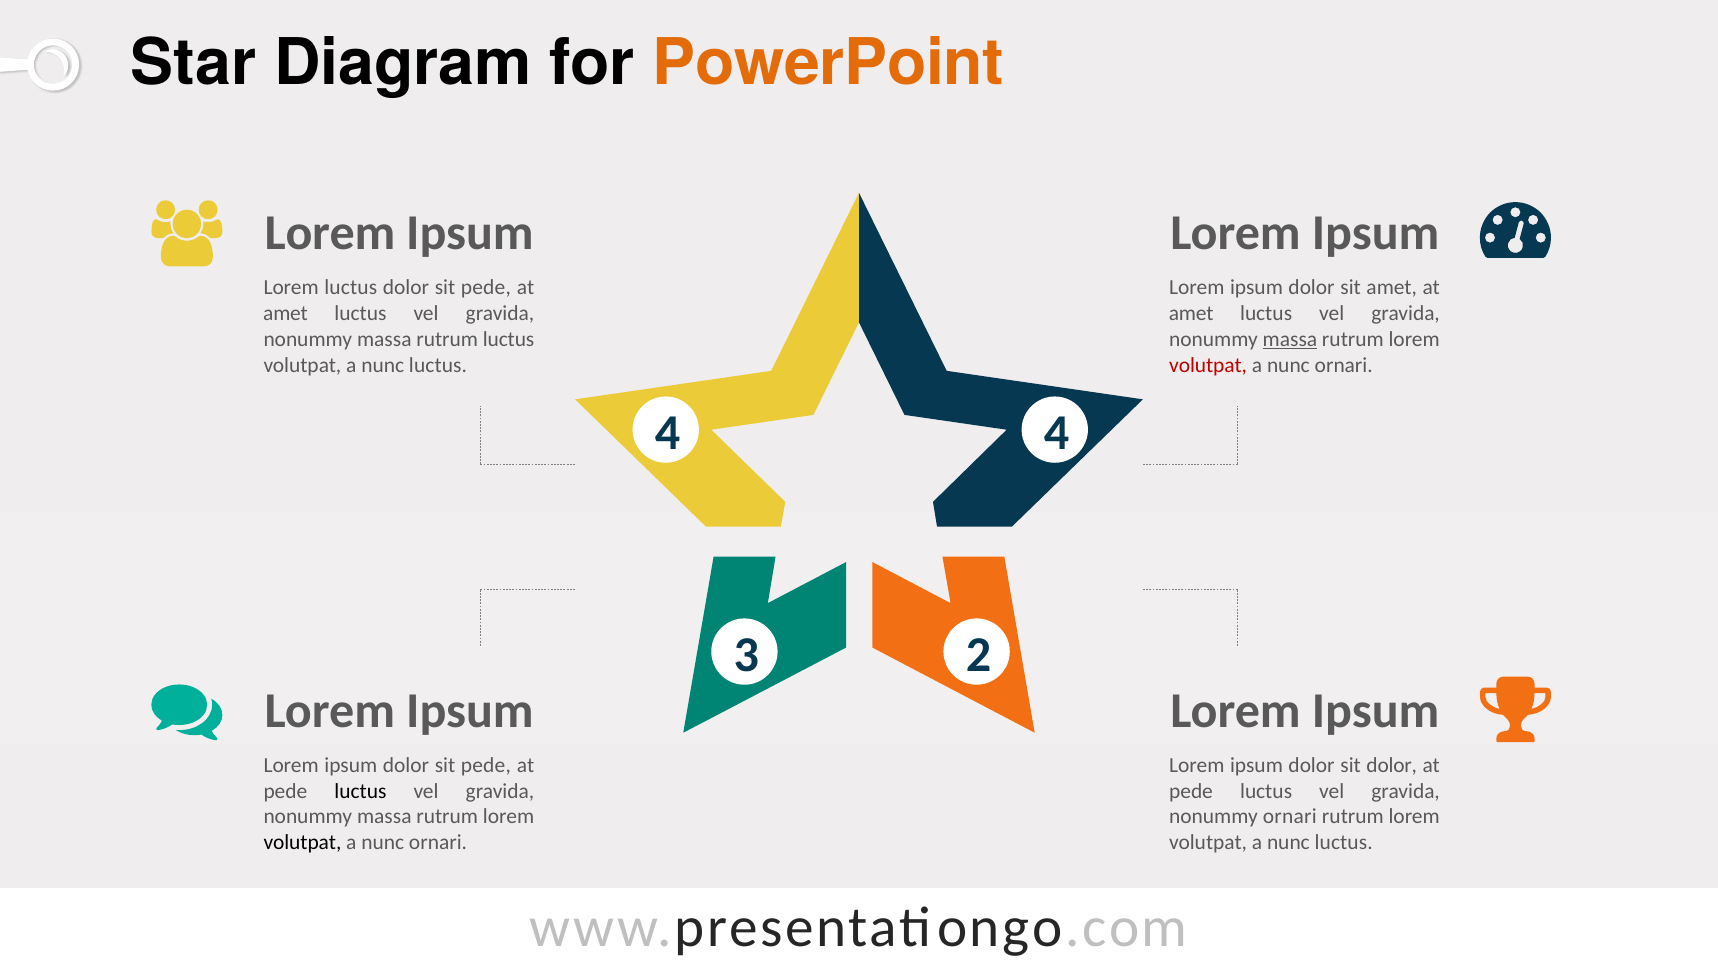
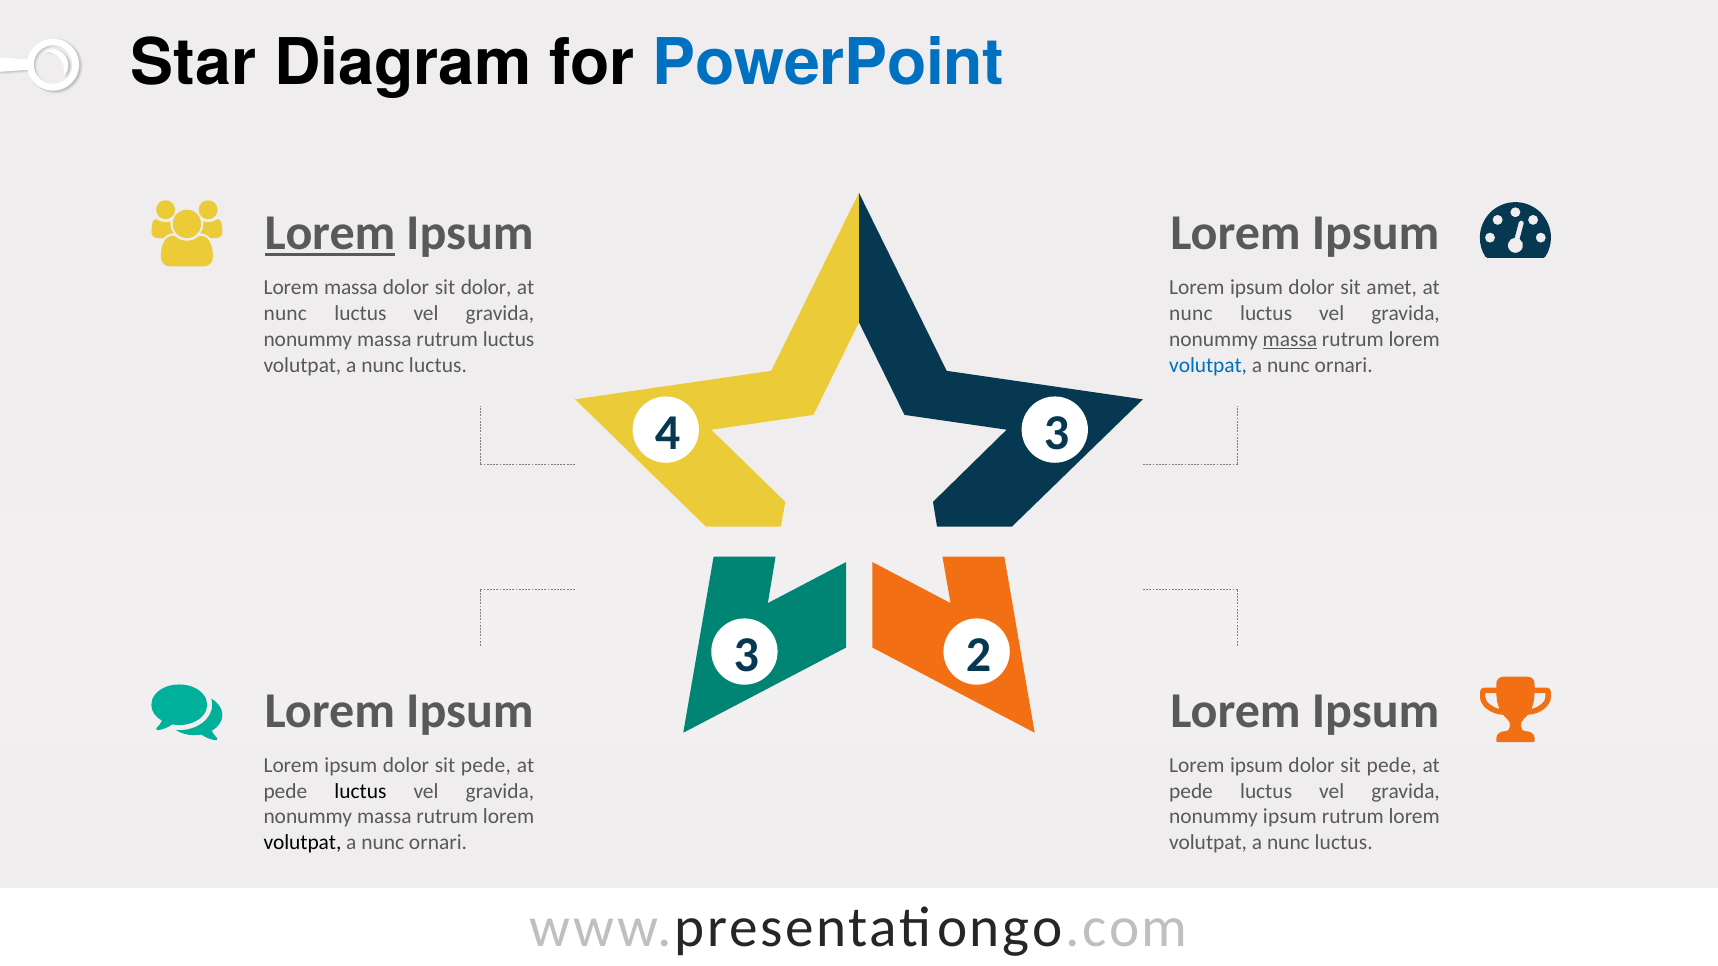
PowerPoint colour: orange -> blue (829, 64)
Lorem underline: none -> present (330, 233)
Lorem luctus: luctus -> massa (351, 288)
pede: pede -> dolor (486, 288)
amet: amet -> nunc (285, 314)
amet: amet -> nunc (1191, 314)
volutpat colour: red -> blue (1208, 365)
4 4: 4 -> 3 (1057, 433)
dolor: dolor -> pede (1392, 766)
nonummy ornari: ornari -> ipsum (1290, 817)
